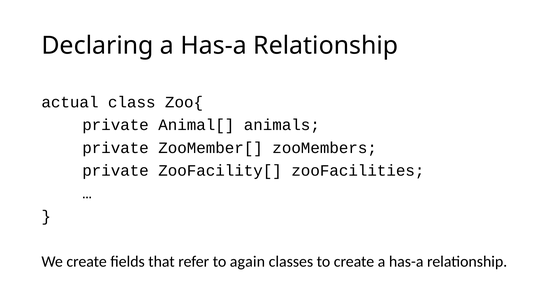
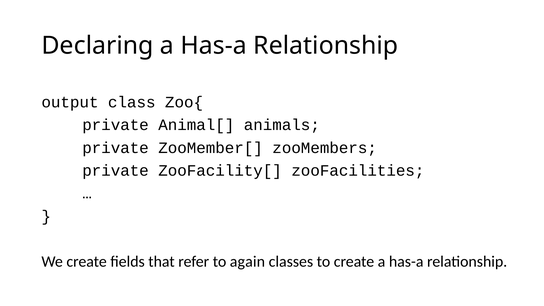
actual: actual -> output (70, 102)
